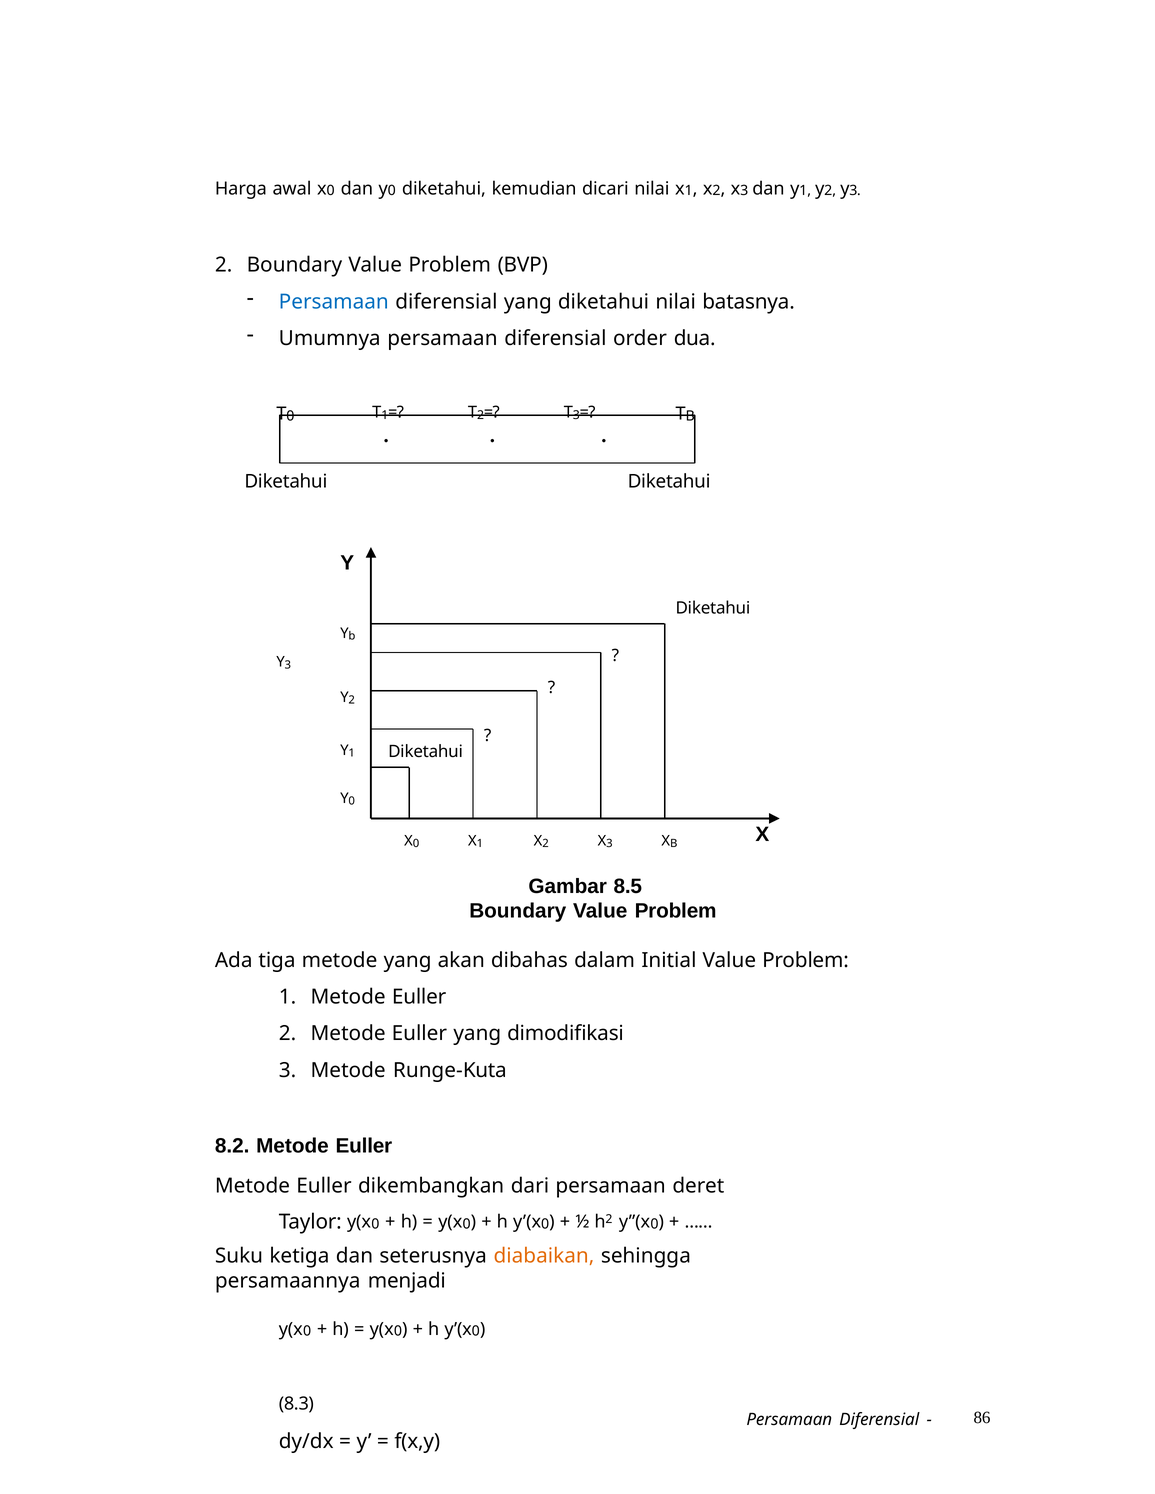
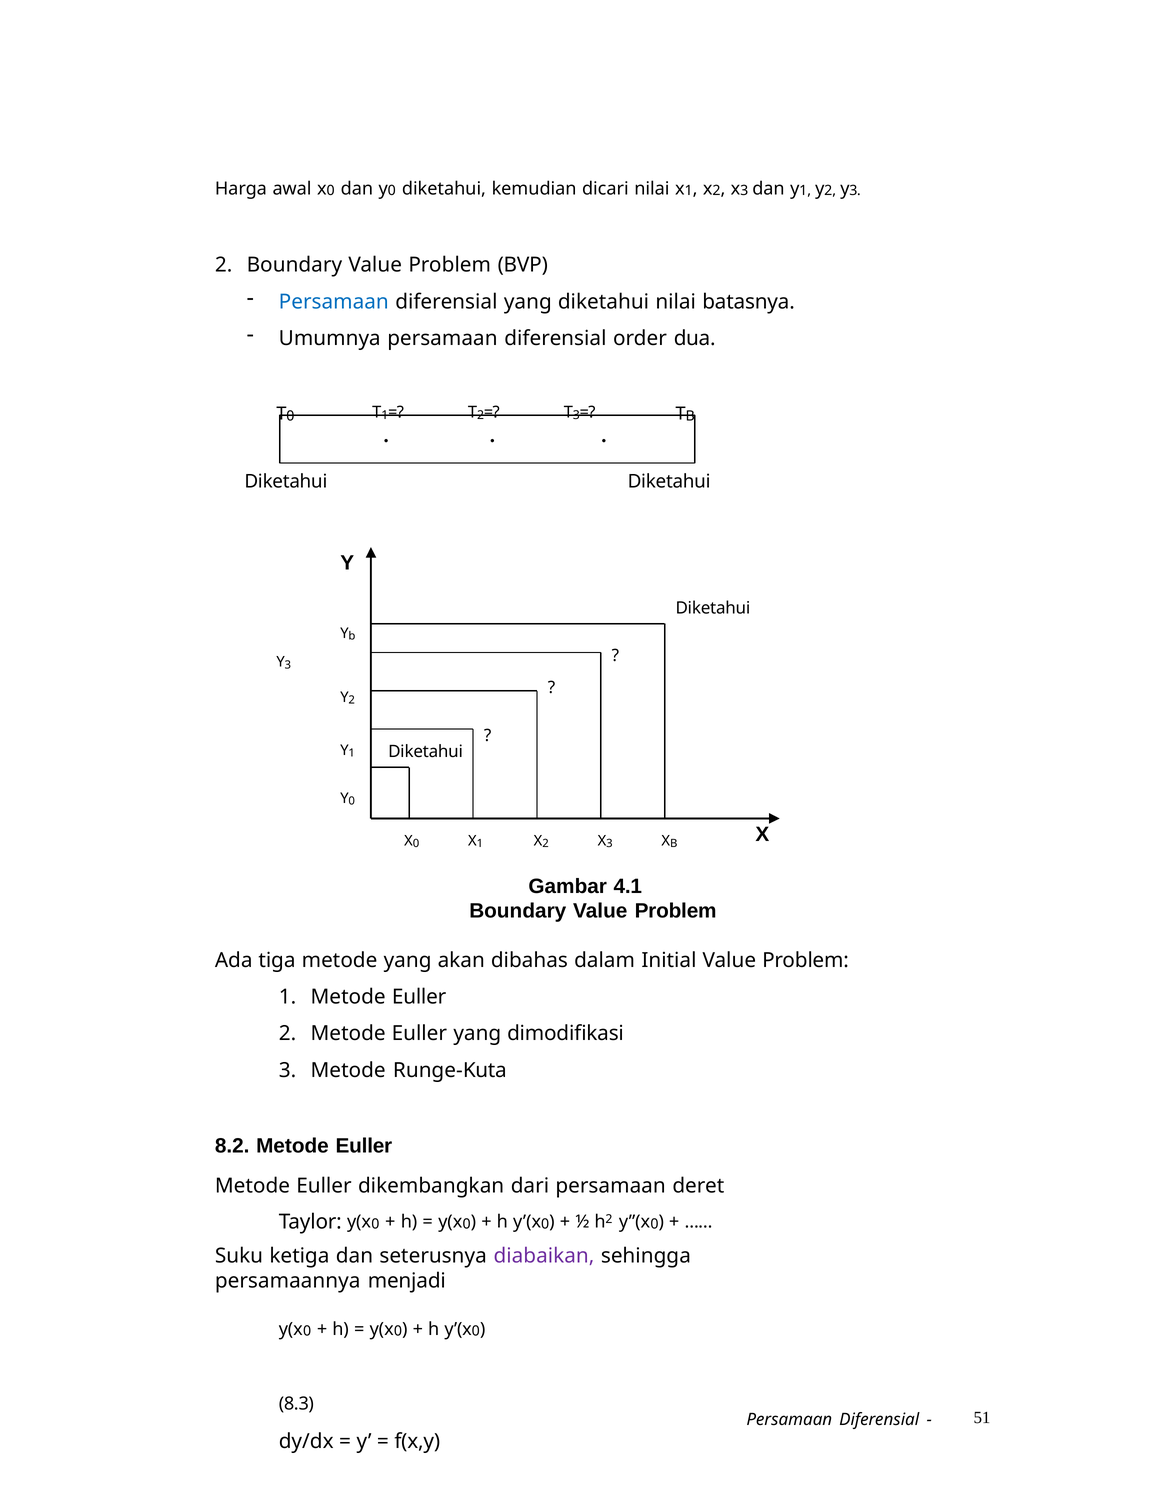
8.5: 8.5 -> 4.1 (628, 887)
diabaikan colour: orange -> purple (544, 1257)
86: 86 -> 51 (982, 1419)
